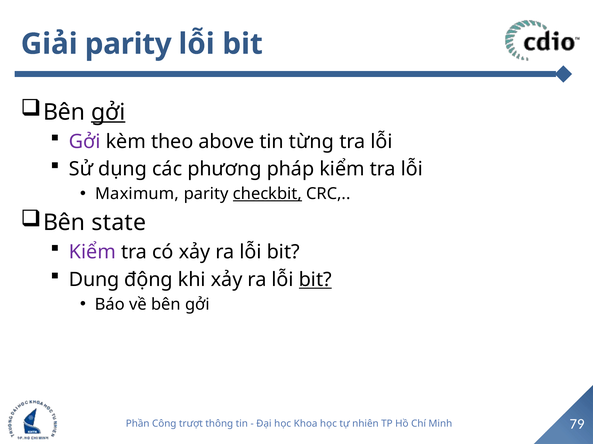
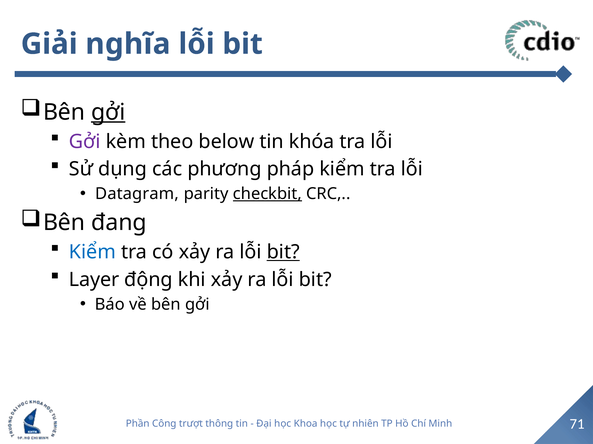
Giải parity: parity -> nghĩa (128, 44)
above: above -> below (226, 142)
từng: từng -> khóa (312, 142)
Maximum: Maximum -> Datagram (137, 194)
state: state -> đang (119, 223)
Kiểm colour: purple -> blue (92, 252)
bit underline: none -> present (283, 252)
Dung: Dung -> Layer (94, 280)
bit underline: present -> none (315, 280)
79: 79 -> 71 (577, 425)
